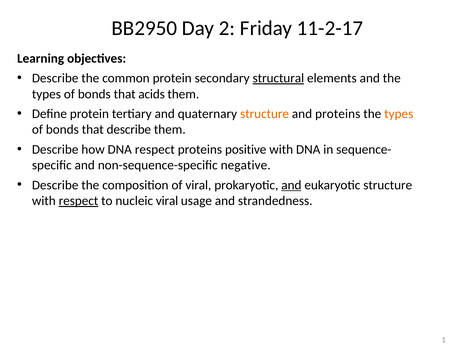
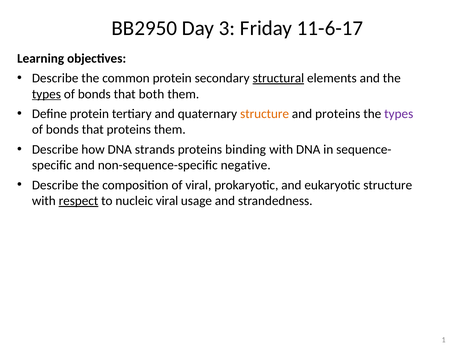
2: 2 -> 3 (227, 28)
11-2-17: 11-2-17 -> 11-6-17 (330, 28)
types underline: none -> present (46, 94)
acids: acids -> both (151, 94)
types colour: orange -> purple (399, 114)
that describe: describe -> proteins (129, 129)
DNA respect: respect -> strands (155, 149)
positive: positive -> binding (246, 149)
and underline: present -> none (291, 185)
